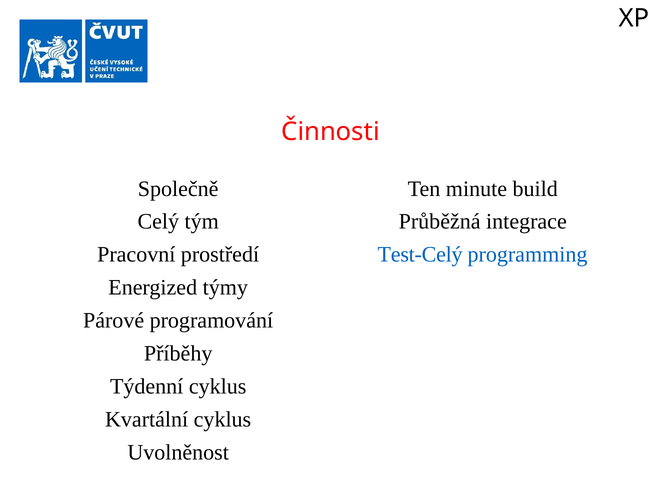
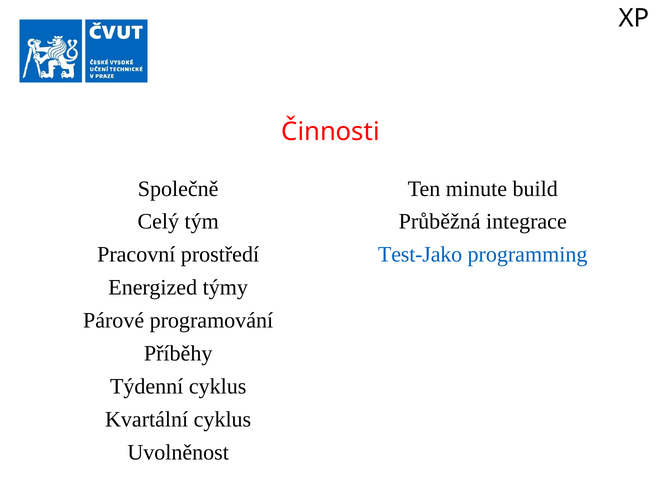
Test-Celý: Test-Celý -> Test-Jako (420, 255)
